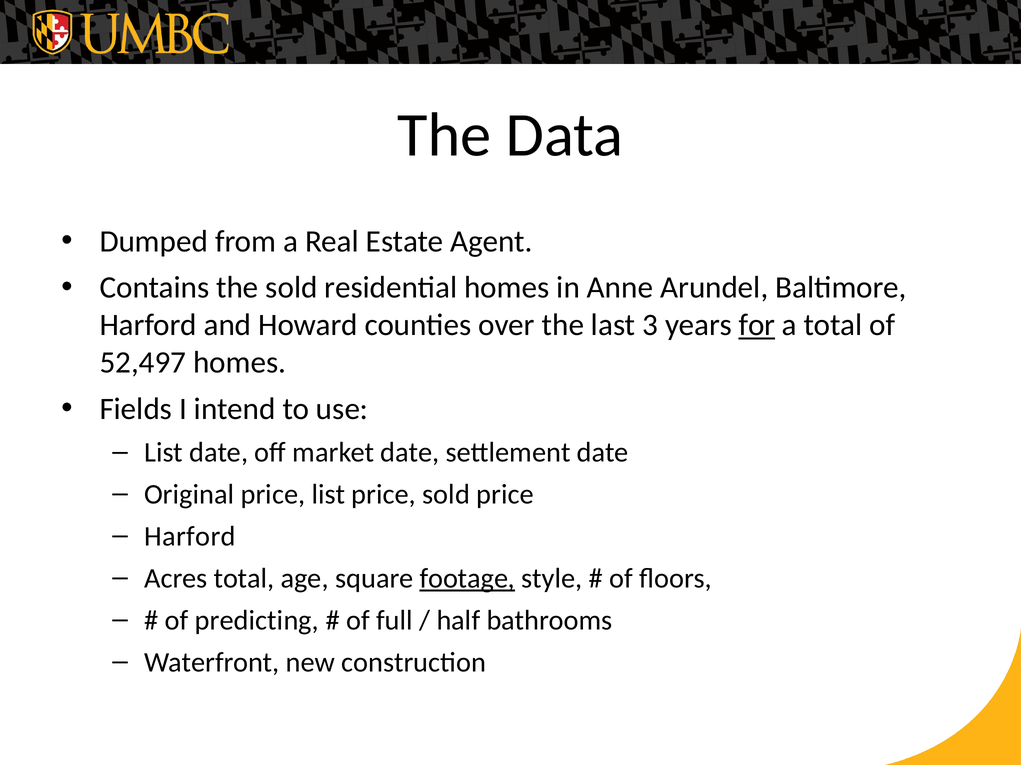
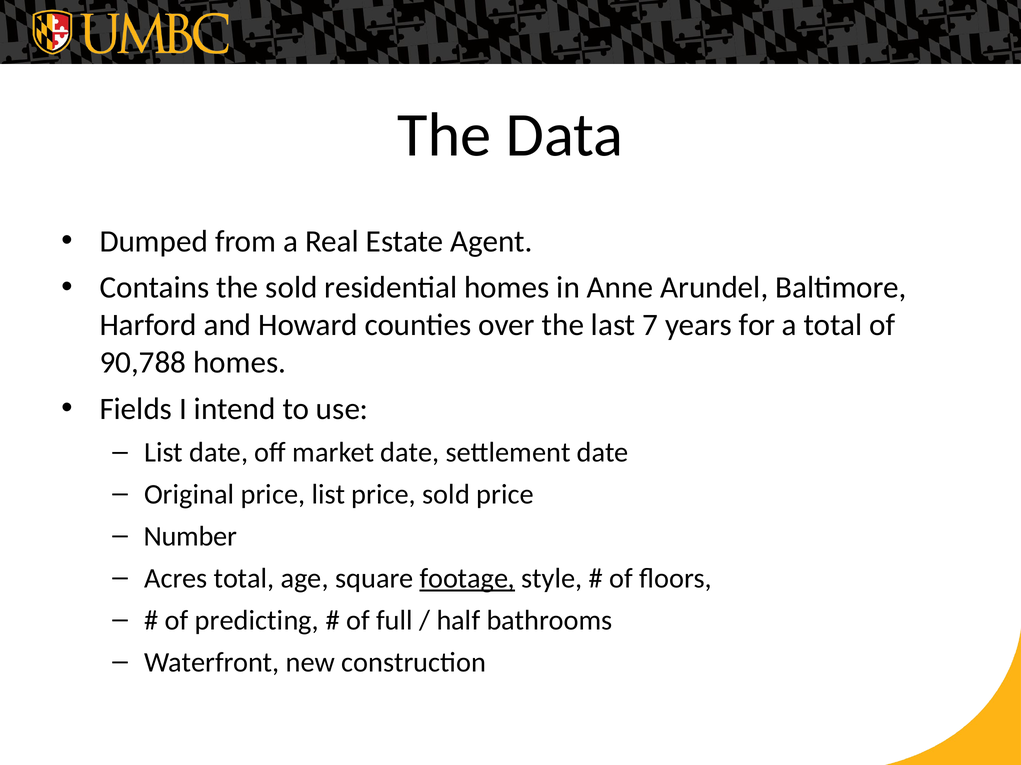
3: 3 -> 7 (650, 325)
for underline: present -> none (757, 325)
52,497: 52,497 -> 90,788 (143, 363)
Harford: Harford -> Number (190, 537)
